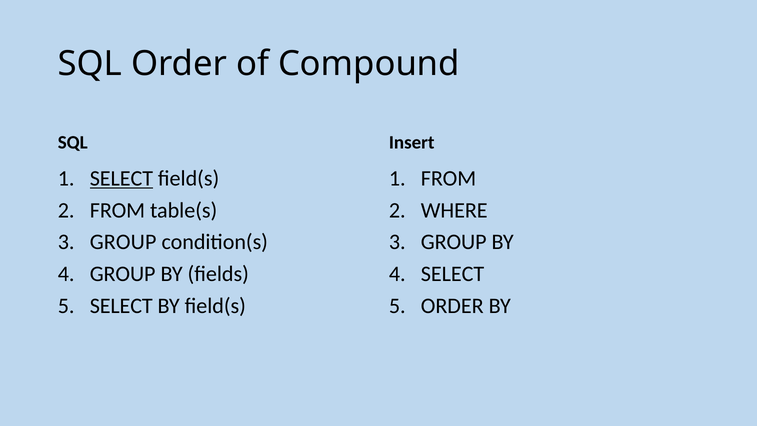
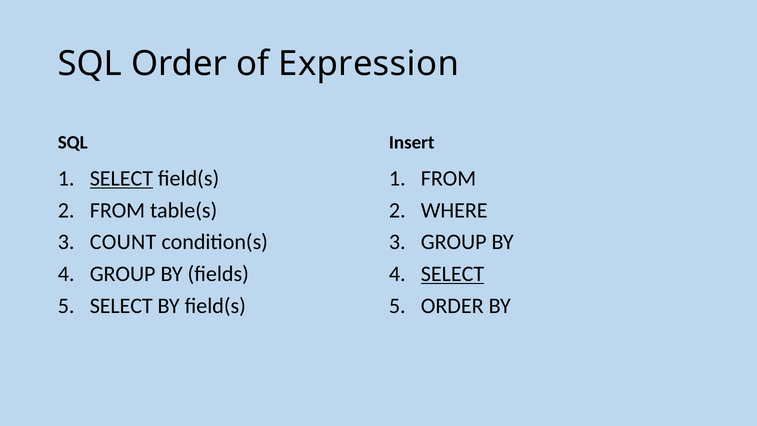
Compound: Compound -> Expression (369, 64)
GROUP: GROUP -> COUNT (123, 242)
SELECT underline: none -> present (453, 274)
